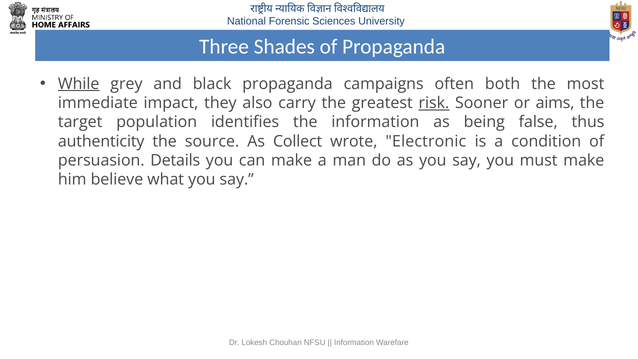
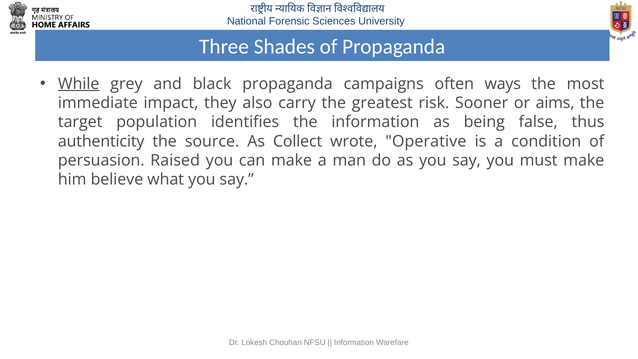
both: both -> ways (503, 84)
risk underline: present -> none (434, 103)
Electronic: Electronic -> Operative (426, 141)
Details: Details -> Raised (175, 160)
